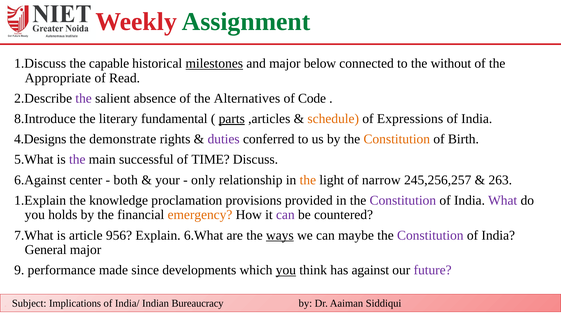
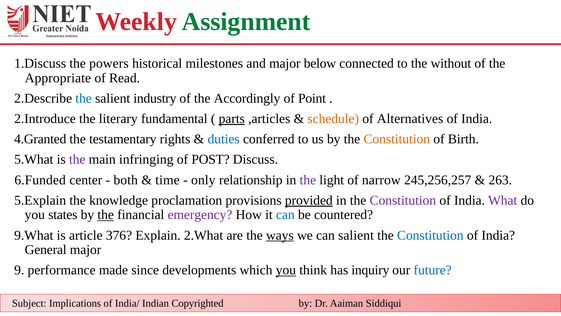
capable: capable -> powers (109, 63)
milestones underline: present -> none (214, 63)
the colour: purple -> blue (84, 98)
absence: absence -> industry (155, 98)
Alternatives: Alternatives -> Accordingly (247, 98)
Code: Code -> Point (312, 98)
8.Introduce: 8.Introduce -> 2.Introduce (45, 119)
Expressions: Expressions -> Alternatives (410, 119)
4.Designs: 4.Designs -> 4.Granted (40, 139)
demonstrate: demonstrate -> testamentary (123, 139)
duties colour: purple -> blue (224, 139)
successful: successful -> infringing (146, 159)
TIME: TIME -> POST (211, 159)
6.Against: 6.Against -> 6.Funded (40, 180)
your: your -> time (168, 180)
the colour: orange -> purple (308, 180)
1.Explain: 1.Explain -> 5.Explain (40, 200)
provided underline: none -> present (309, 200)
holds: holds -> states (63, 215)
the underline: none -> present (106, 215)
emergency colour: orange -> purple (200, 215)
can colour: purple -> blue (285, 215)
7.What: 7.What -> 9.What (34, 235)
956: 956 -> 376 (119, 235)
6.What: 6.What -> 2.What (204, 235)
can maybe: maybe -> salient (356, 235)
Constitution colour: purple -> blue (430, 235)
against: against -> inquiry (370, 270)
future colour: purple -> blue (433, 270)
Bureaucracy: Bureaucracy -> Copyrighted (198, 303)
